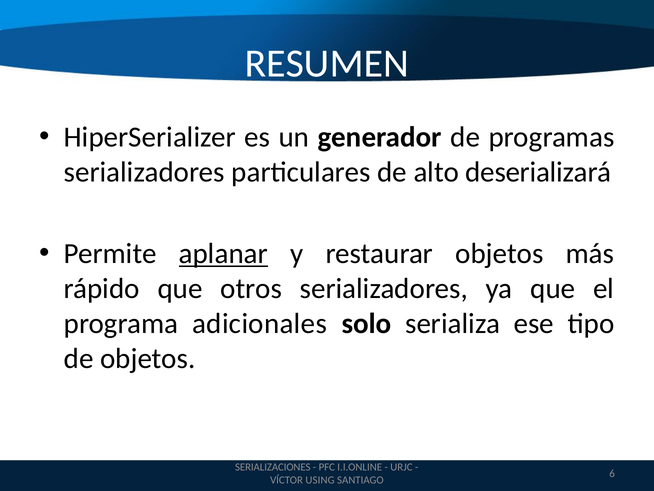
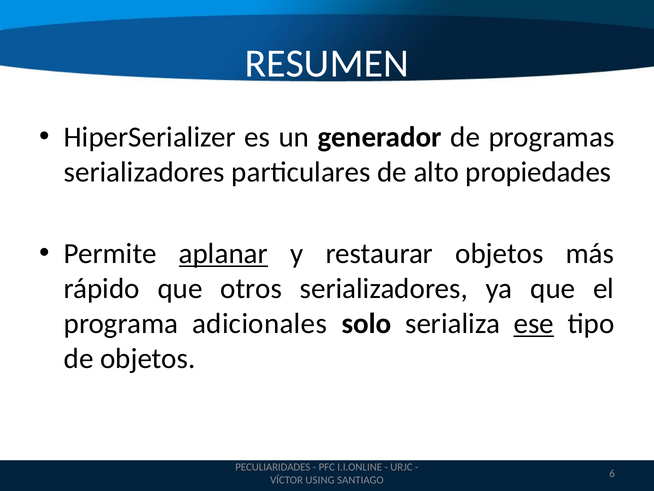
deserializará: deserializará -> propiedades (538, 172)
ese underline: none -> present (534, 323)
SERIALIZACIONES: SERIALIZACIONES -> PECULIARIDADES (273, 467)
